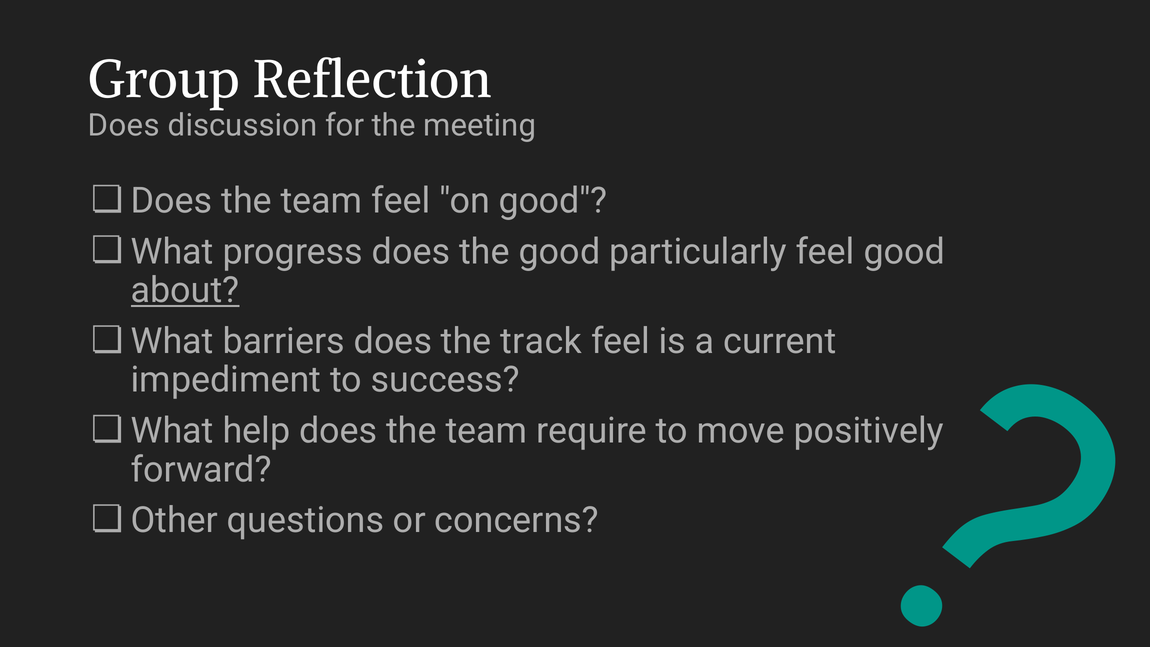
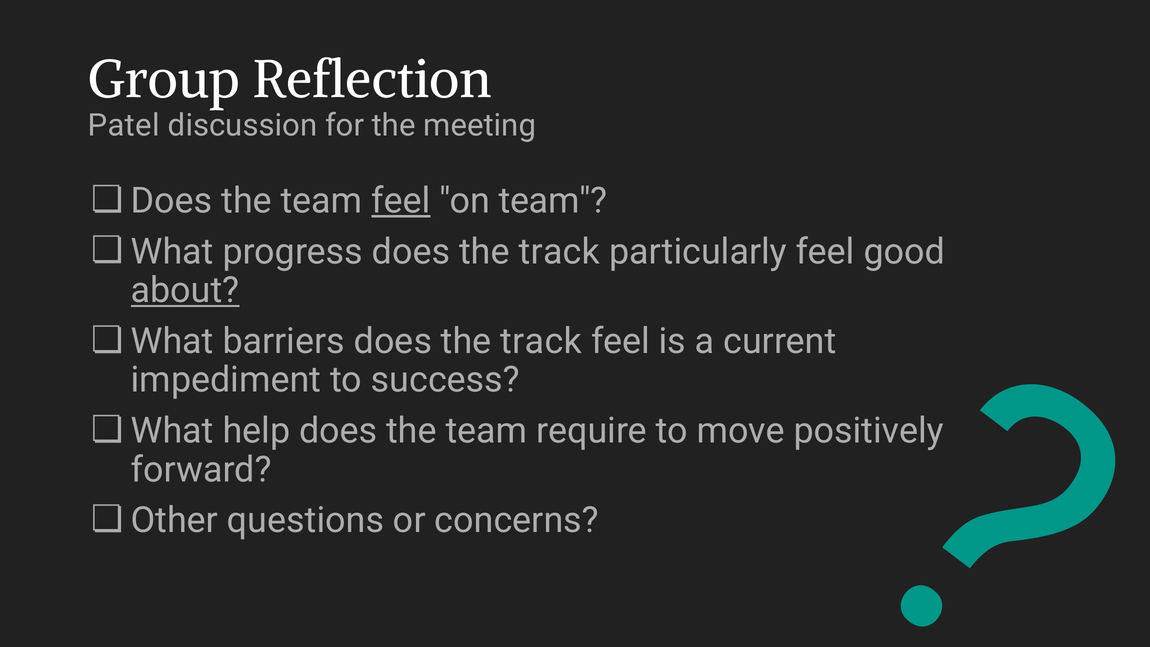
Does: Does -> Patel (124, 125)
feel underline: none -> present (401, 201)
on good: good -> team (553, 201)
progress does the good: good -> track (559, 252)
